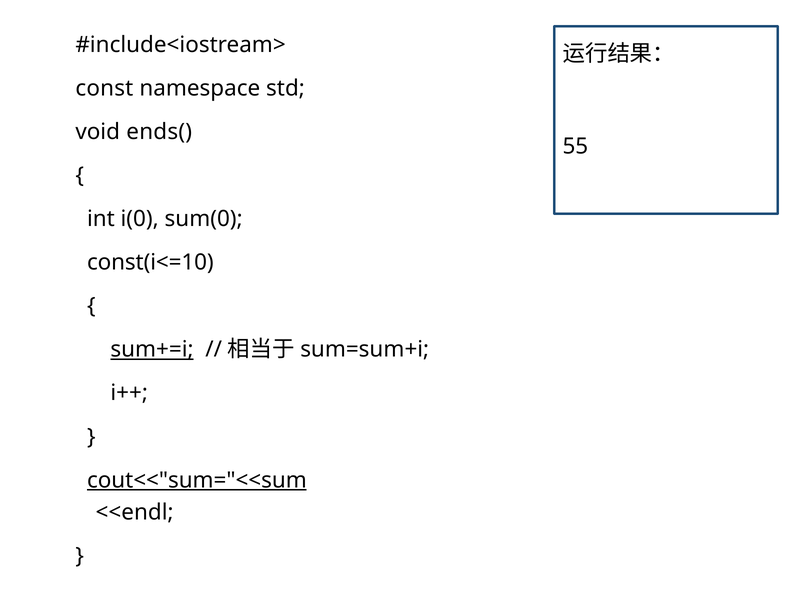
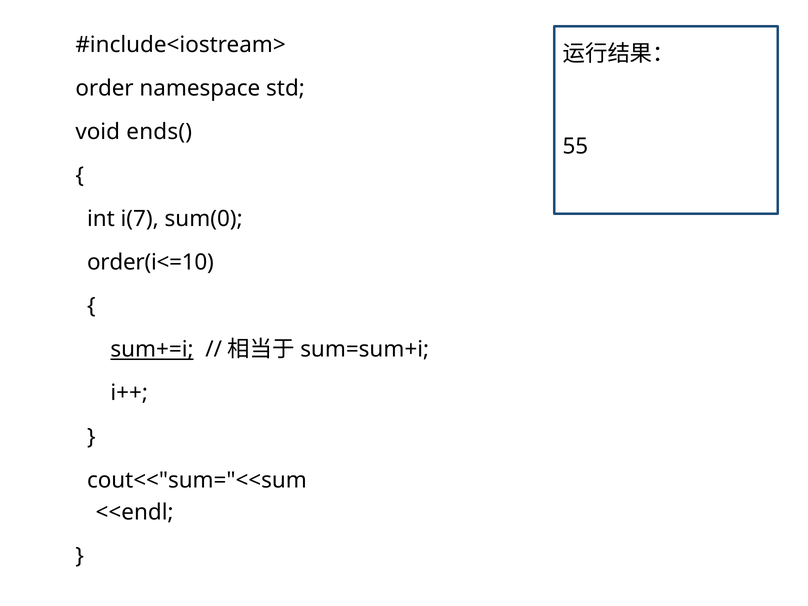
const: const -> order (105, 88)
i(0: i(0 -> i(7 (140, 219)
const(i<=10: const(i<=10 -> order(i<=10 (150, 262)
cout<<"sum="<<sum underline: present -> none (197, 480)
